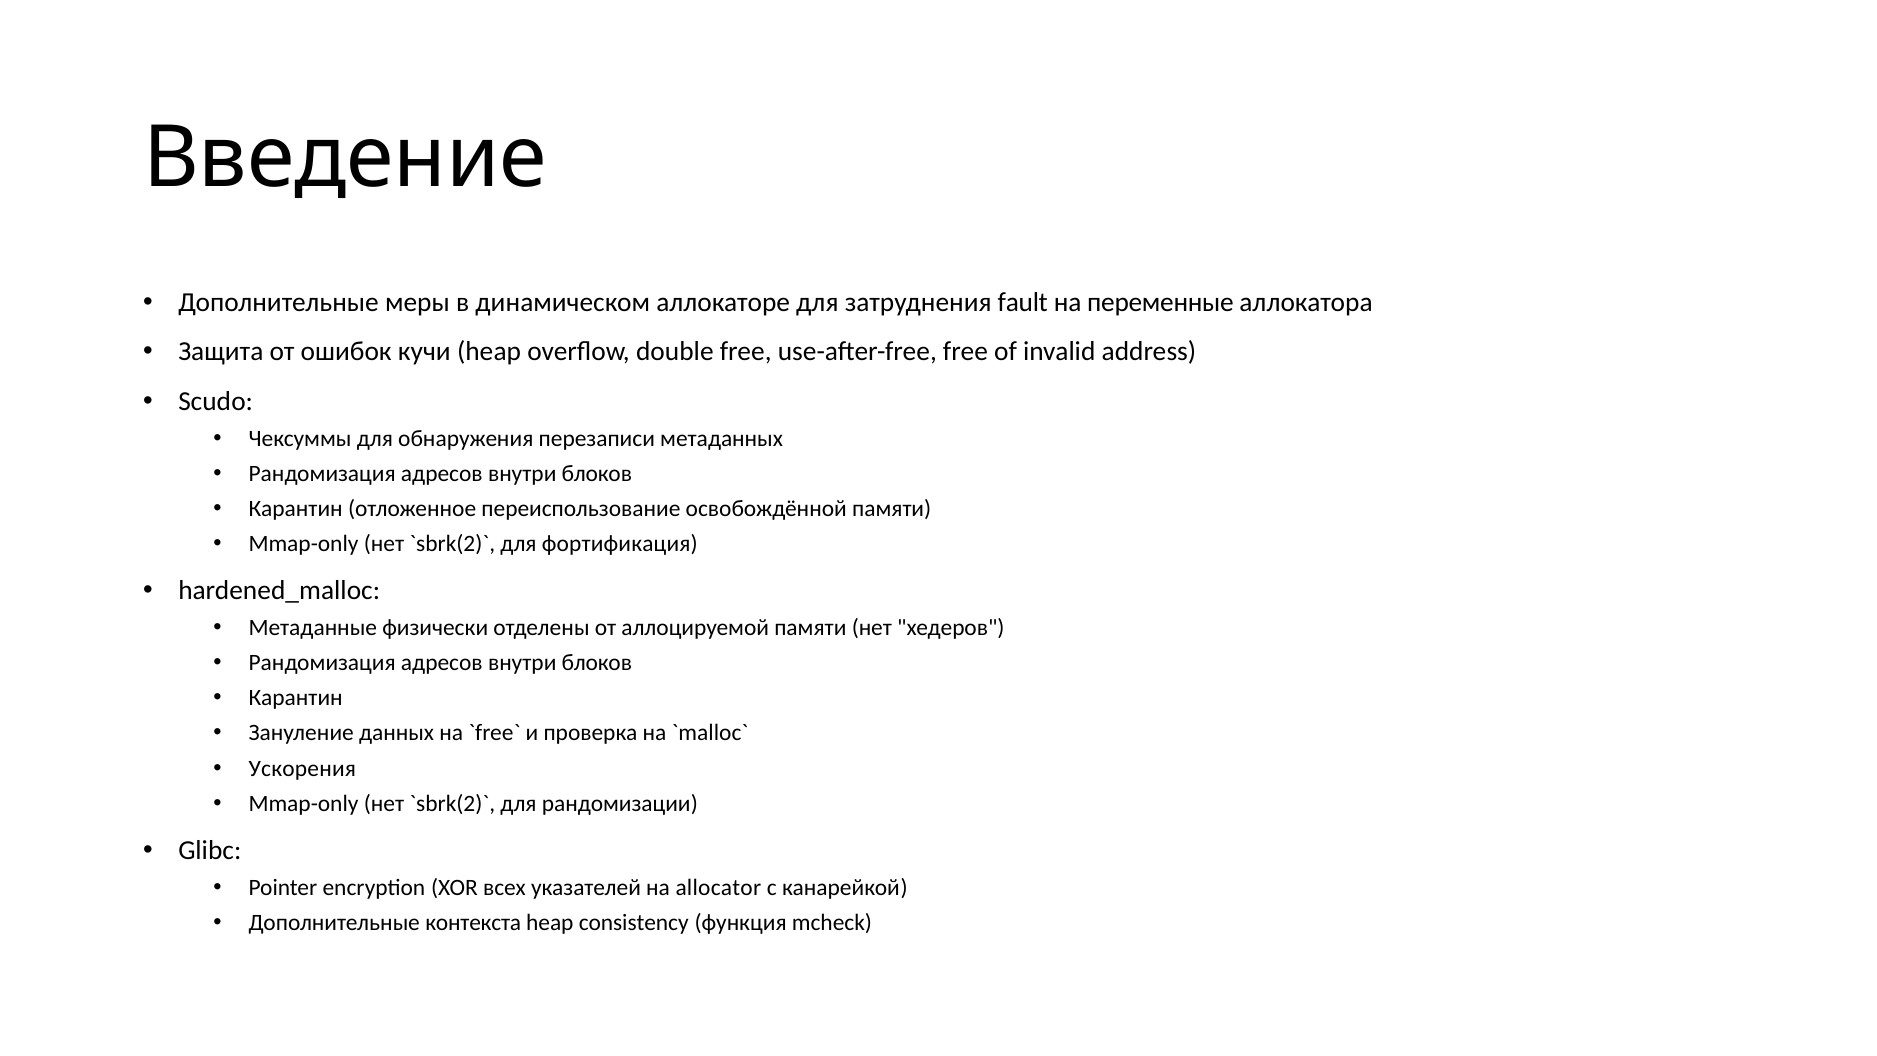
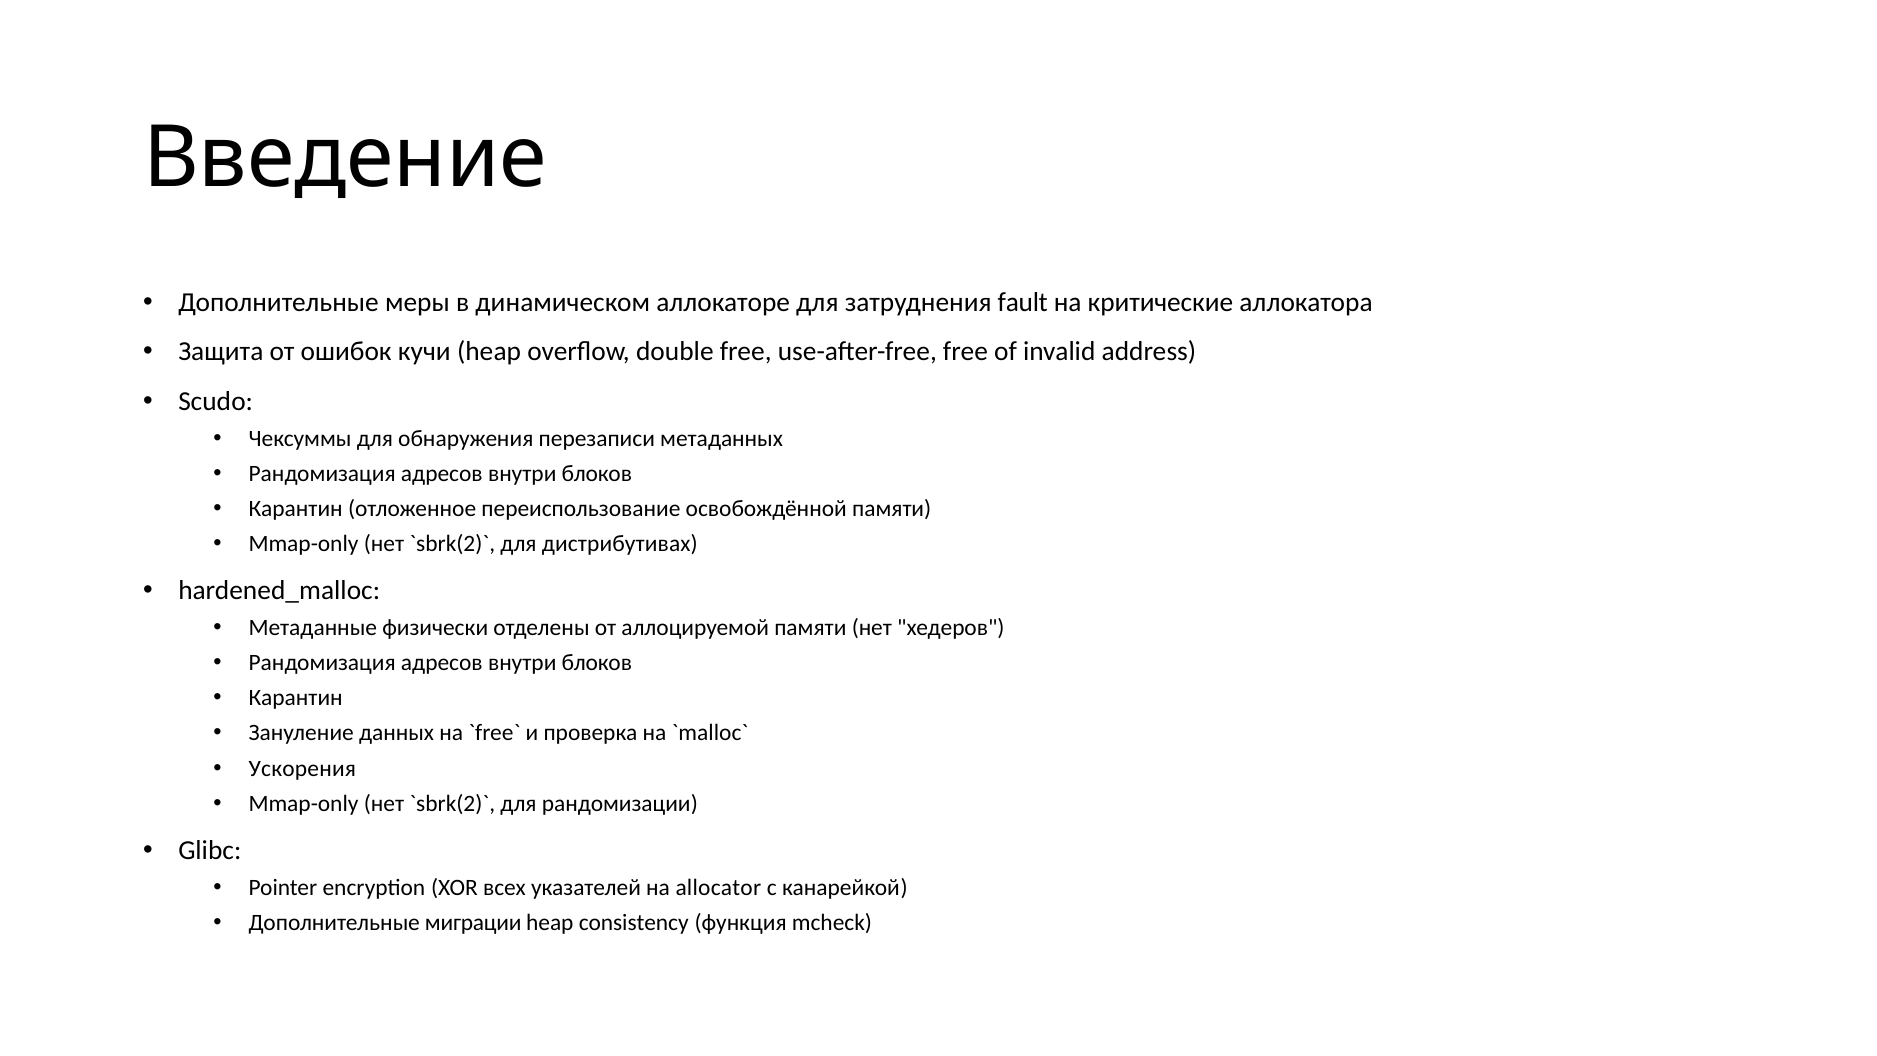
переменные: переменные -> критические (1160, 303)
фортификация: фортификация -> дистрибутивах (620, 544)
контекста: контекста -> миграции (473, 923)
